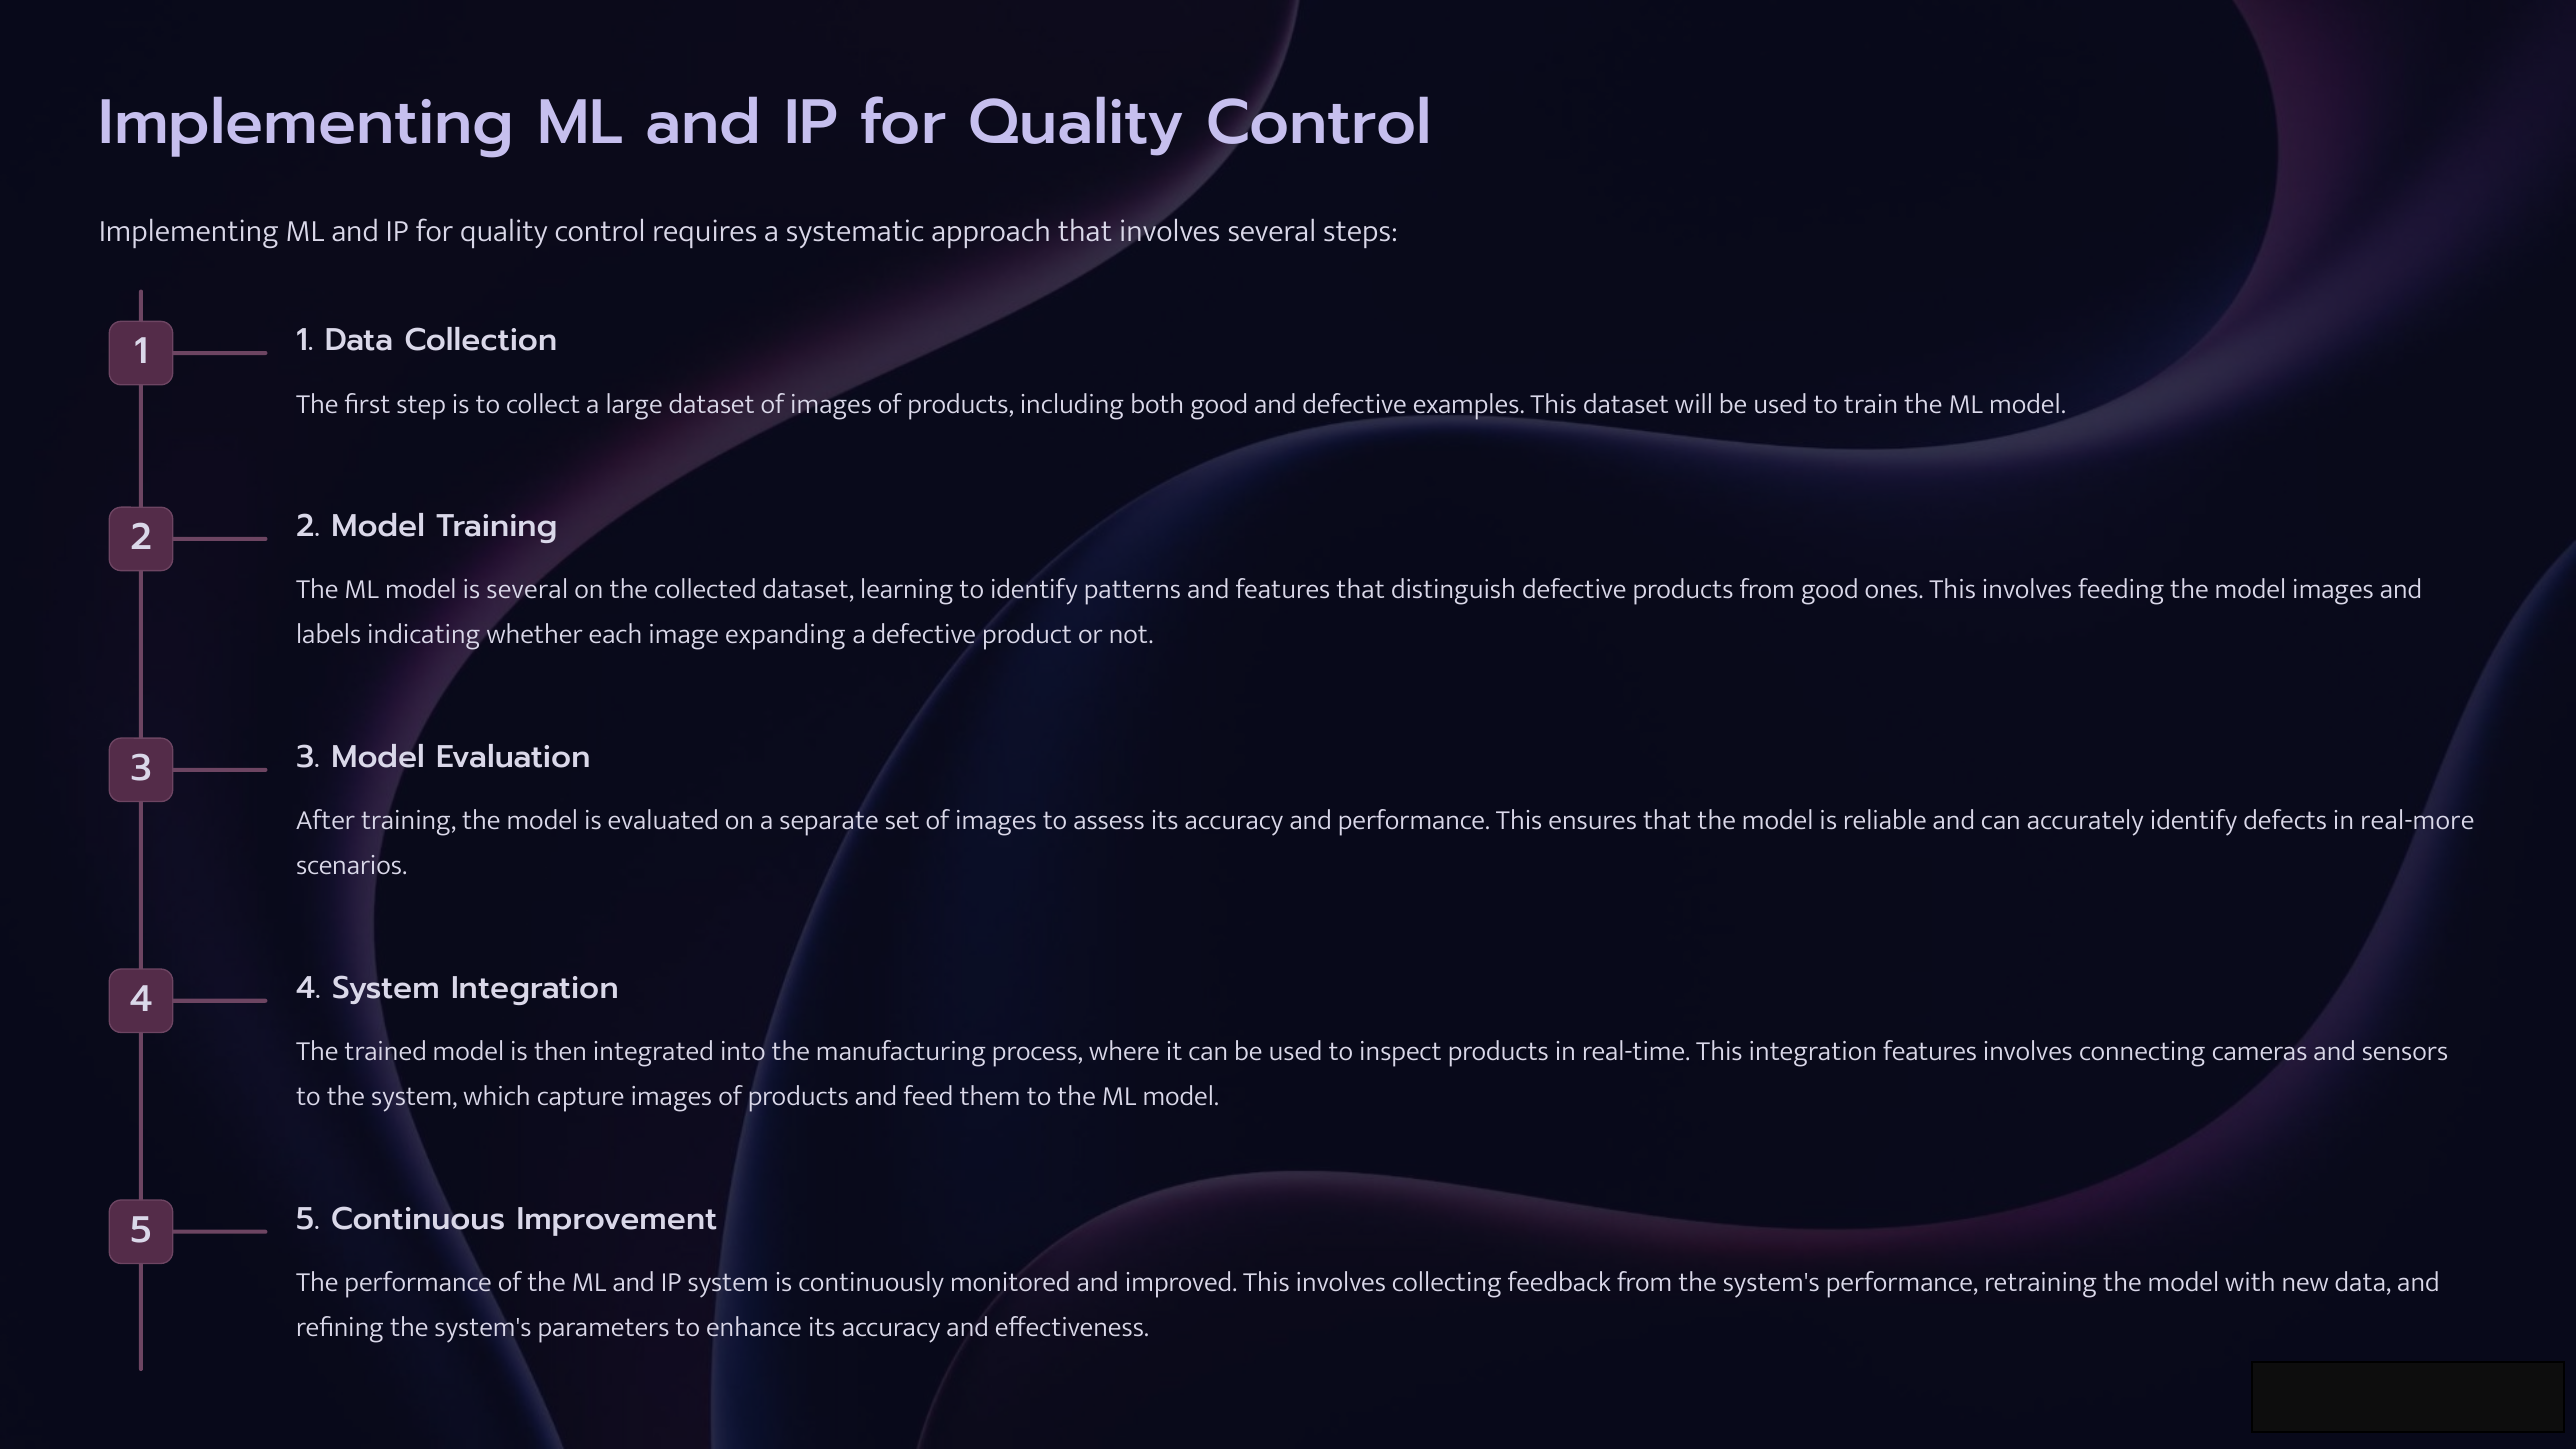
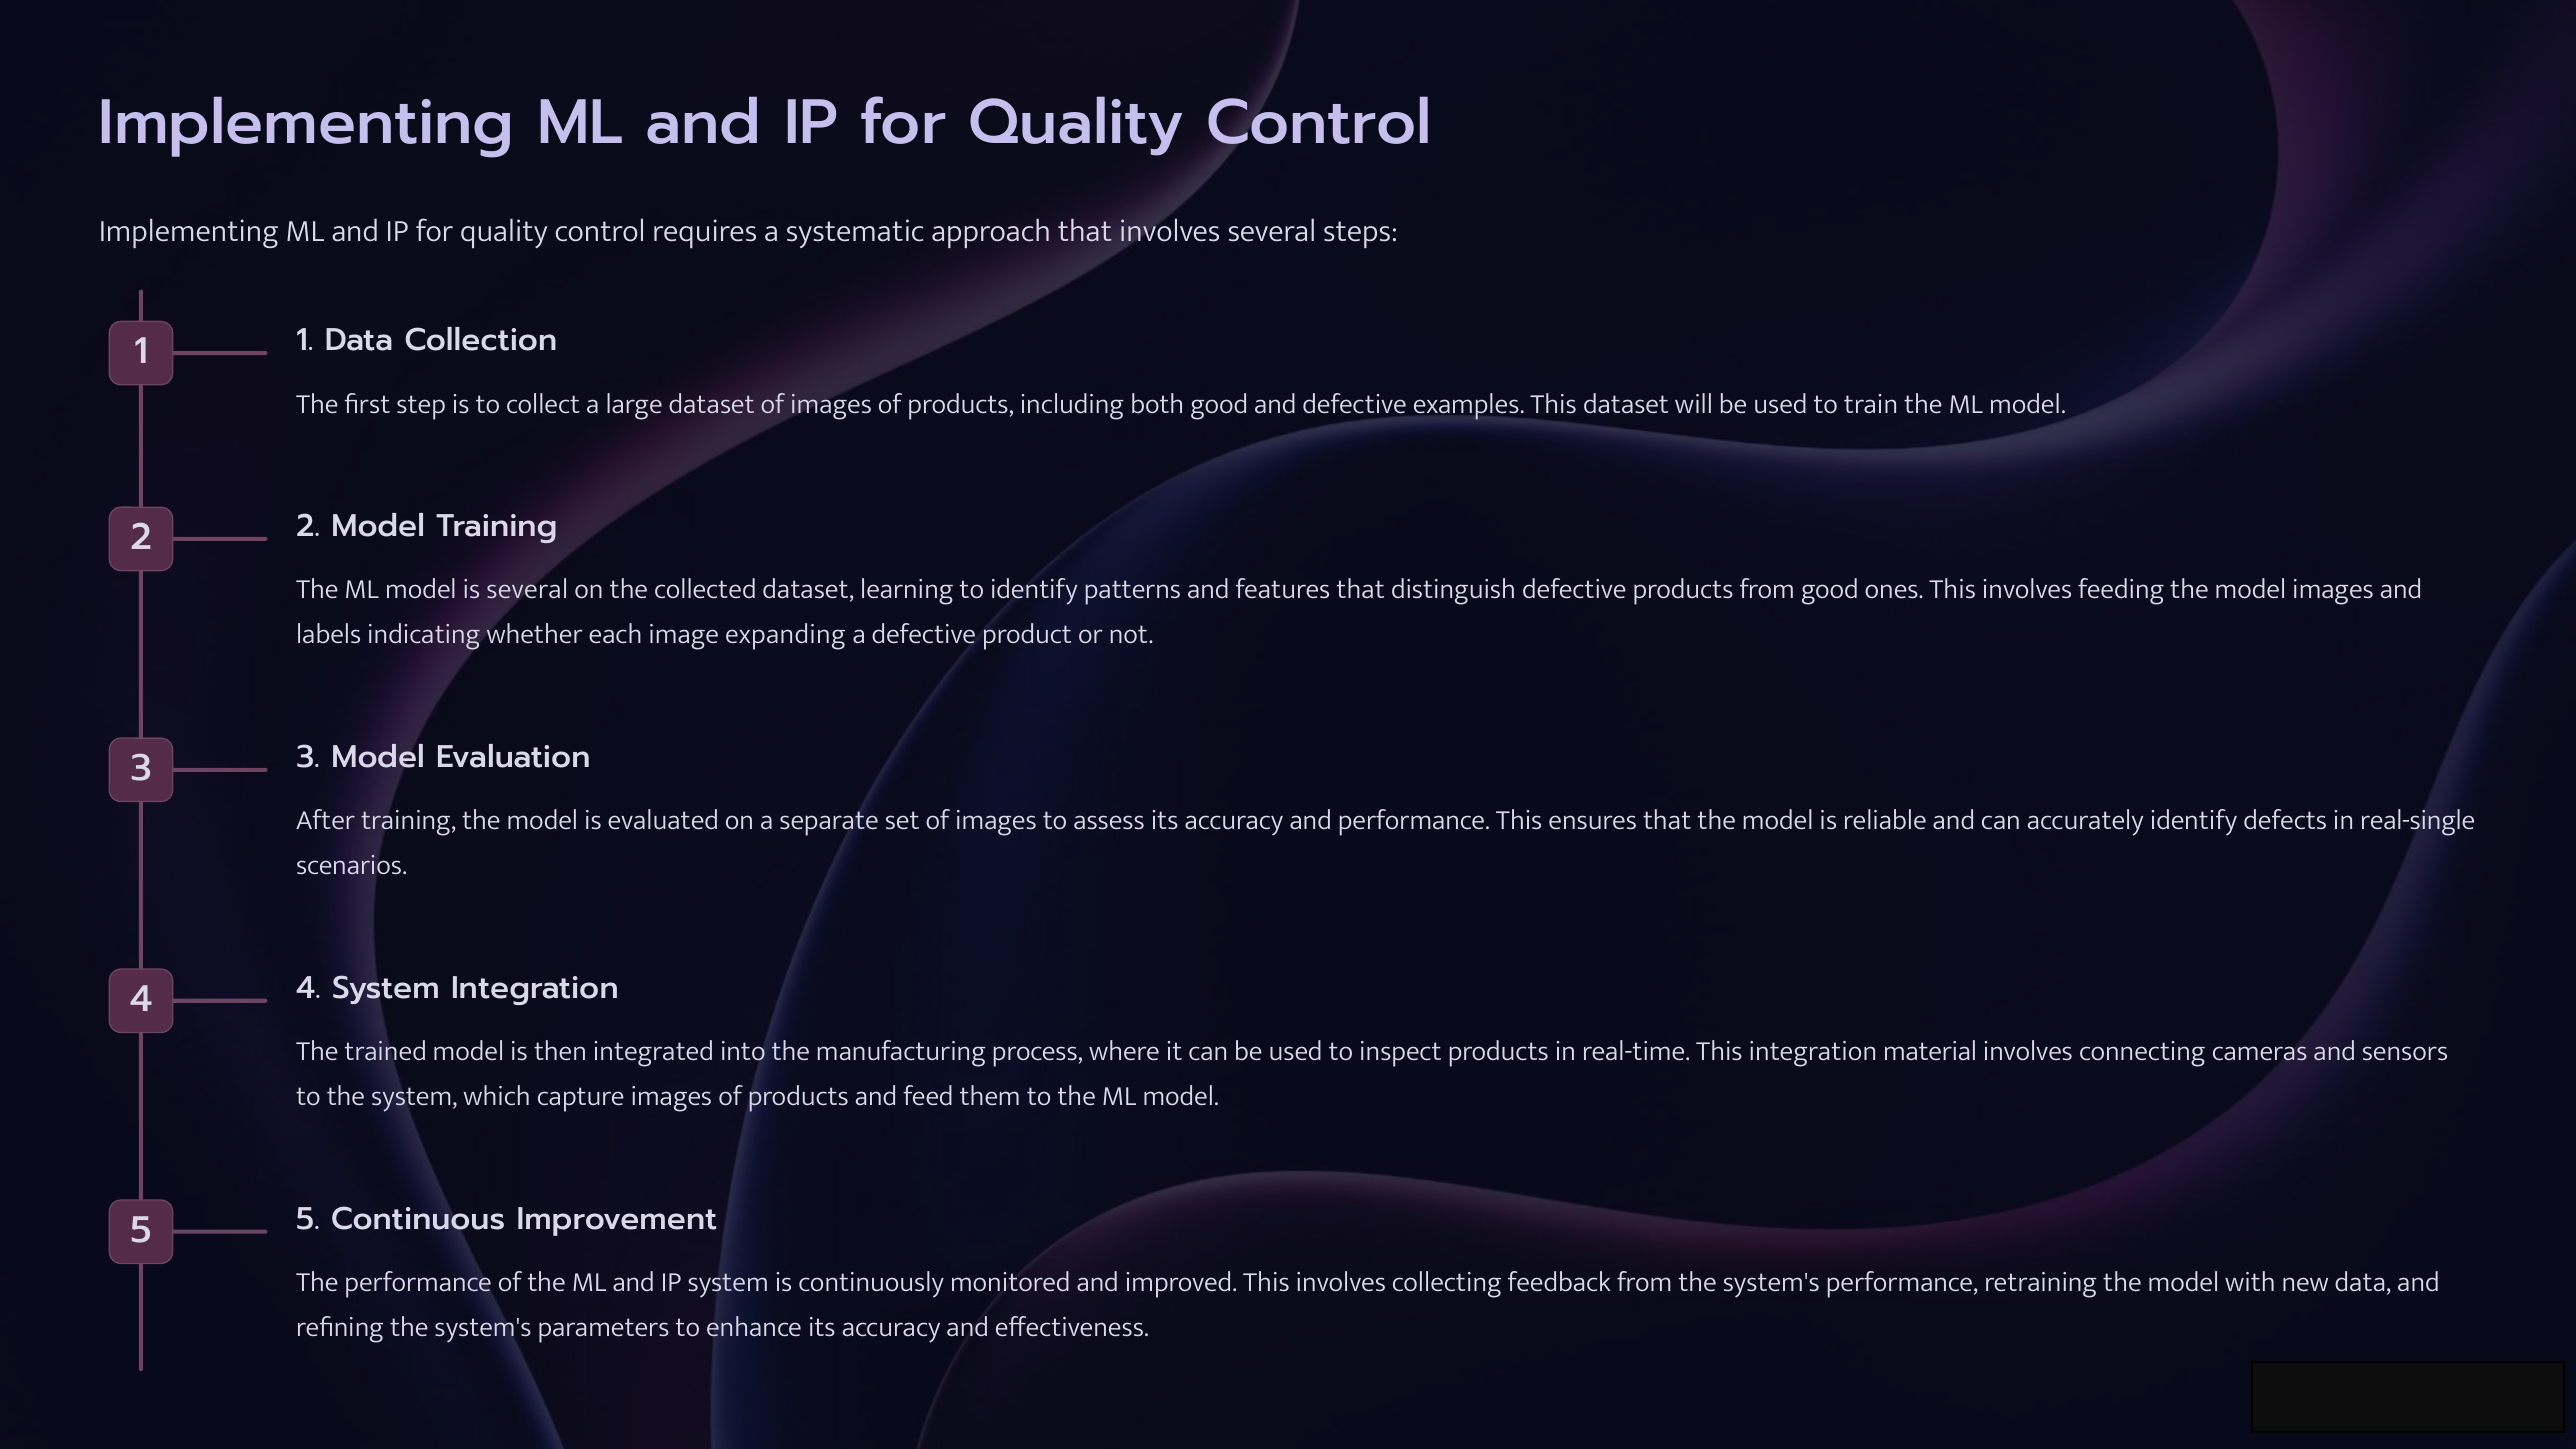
real-more: real-more -> real-single (2418, 821)
integration features: features -> material (1930, 1051)
